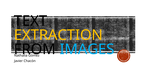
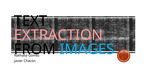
EXTRACTION colour: yellow -> pink (58, 35)
